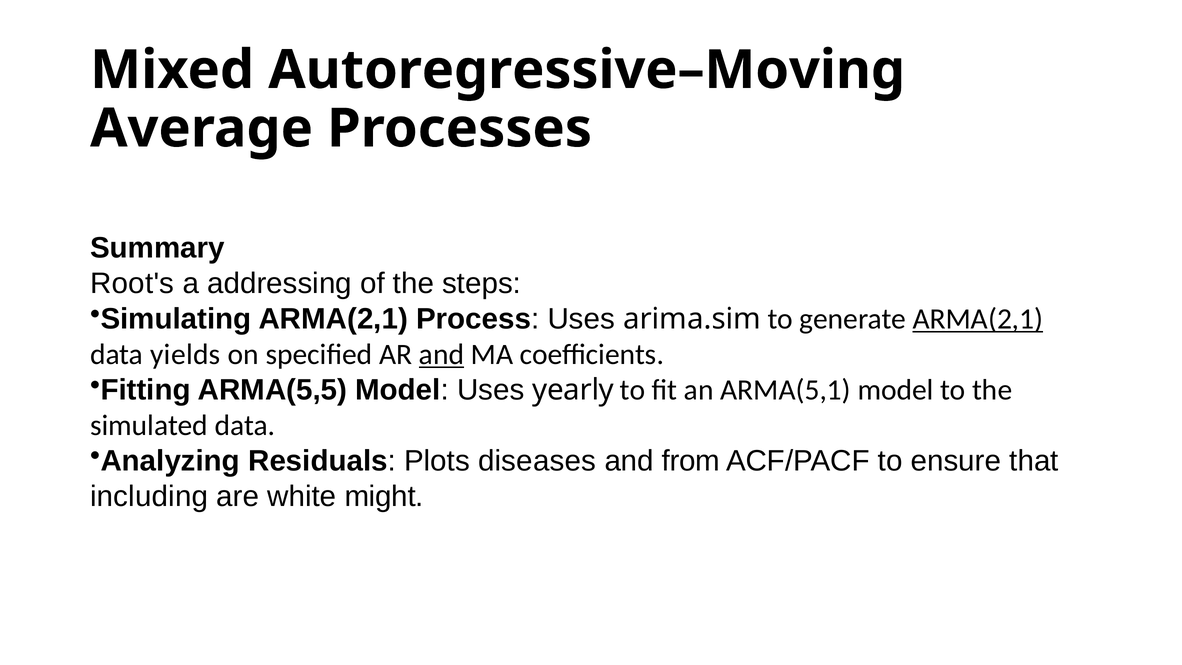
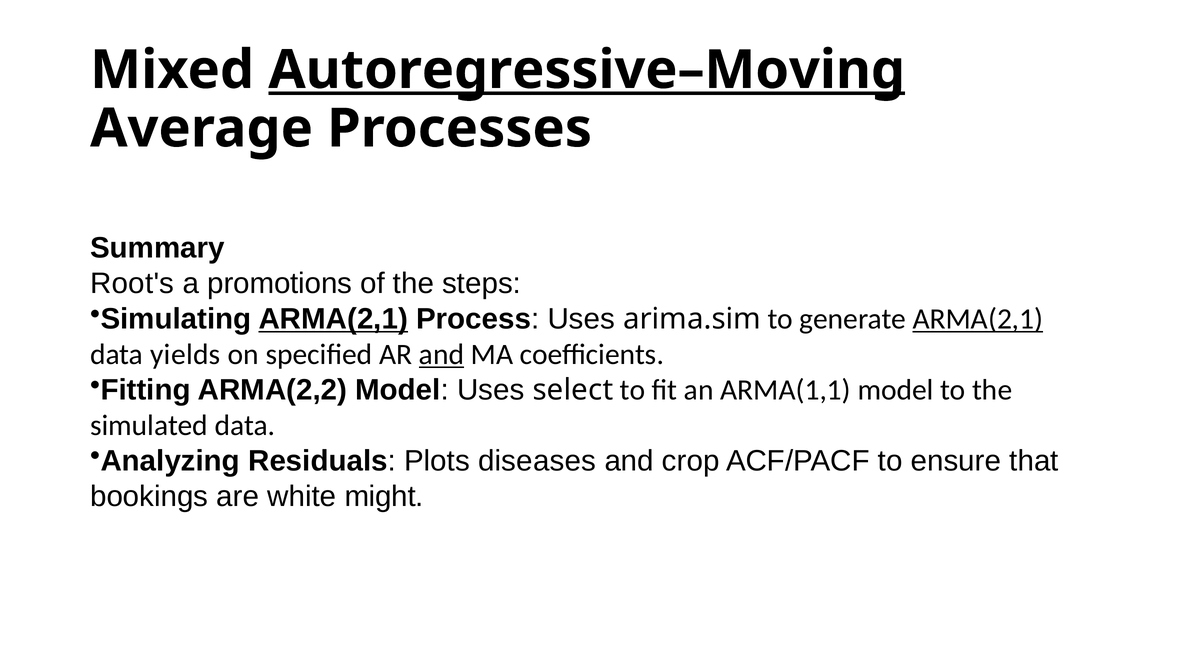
Autoregressive–Moving underline: none -> present (587, 70)
addressing: addressing -> promotions (280, 284)
ARMA(2,1 underline: none -> present (333, 319)
ARMA(5,5: ARMA(5,5 -> ARMA(2,2 (272, 390)
yearly: yearly -> select (573, 390)
ARMA(5,1: ARMA(5,1 -> ARMA(1,1 (786, 390)
from: from -> crop (691, 461)
including: including -> bookings (149, 496)
